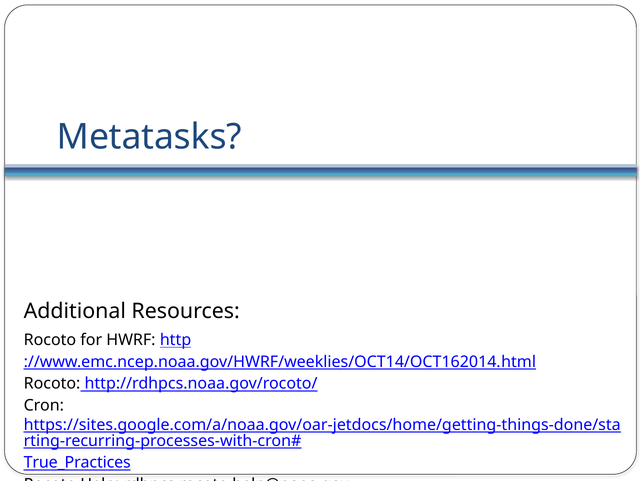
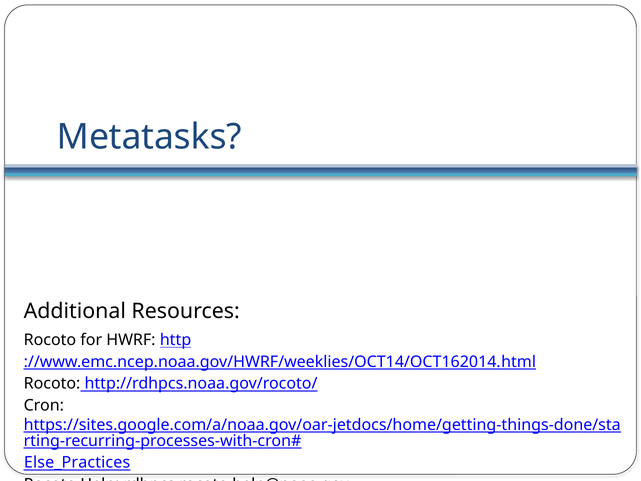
True_Practices: True_Practices -> Else_Practices (77, 462)
